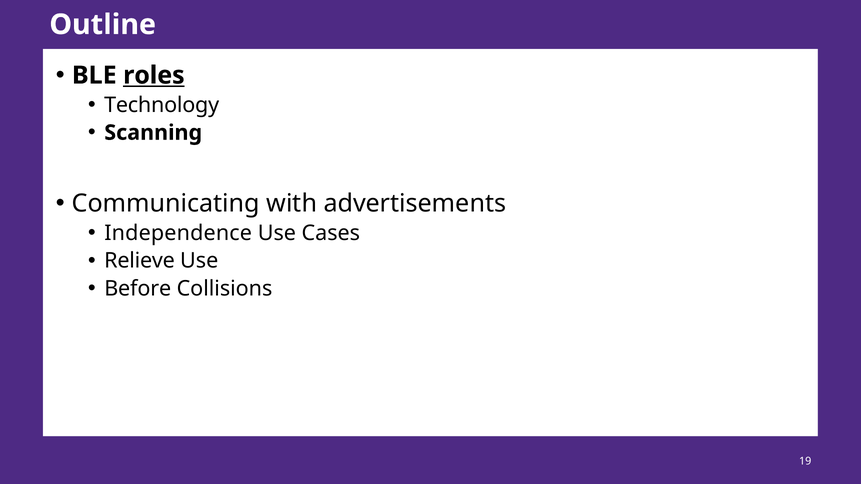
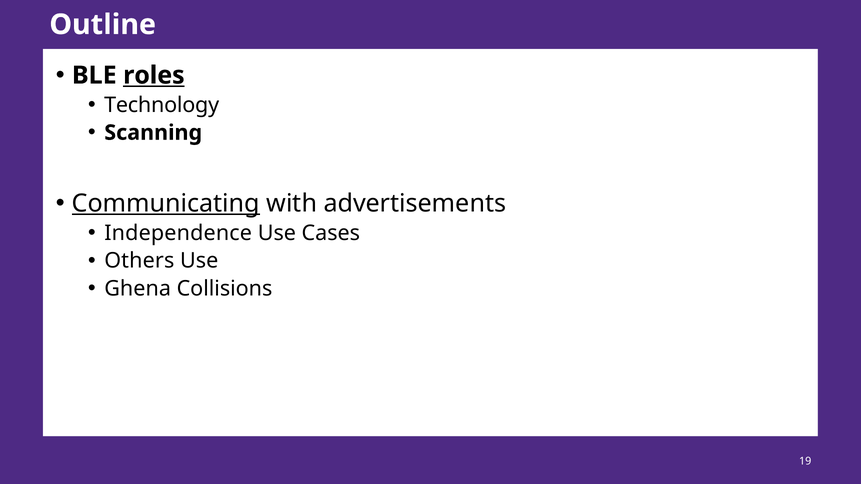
Communicating underline: none -> present (166, 204)
Relieve: Relieve -> Others (139, 261)
Before: Before -> Ghena (138, 289)
